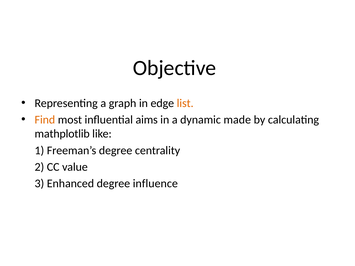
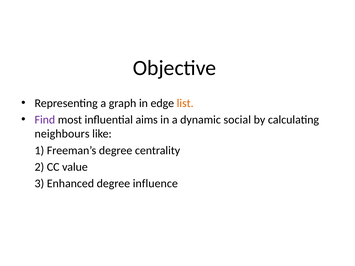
Find colour: orange -> purple (45, 120)
made: made -> social (237, 120)
mathplotlib: mathplotlib -> neighbours (62, 134)
